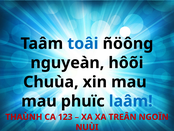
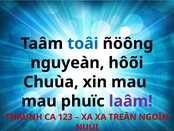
laâm colour: blue -> purple (131, 101)
